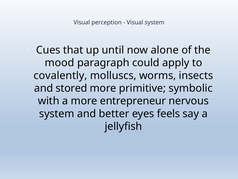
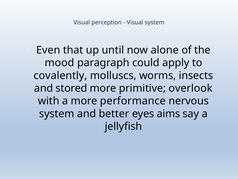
Cues: Cues -> Even (48, 50)
symbolic: symbolic -> overlook (191, 88)
entrepreneur: entrepreneur -> performance (133, 101)
feels: feels -> aims (168, 113)
